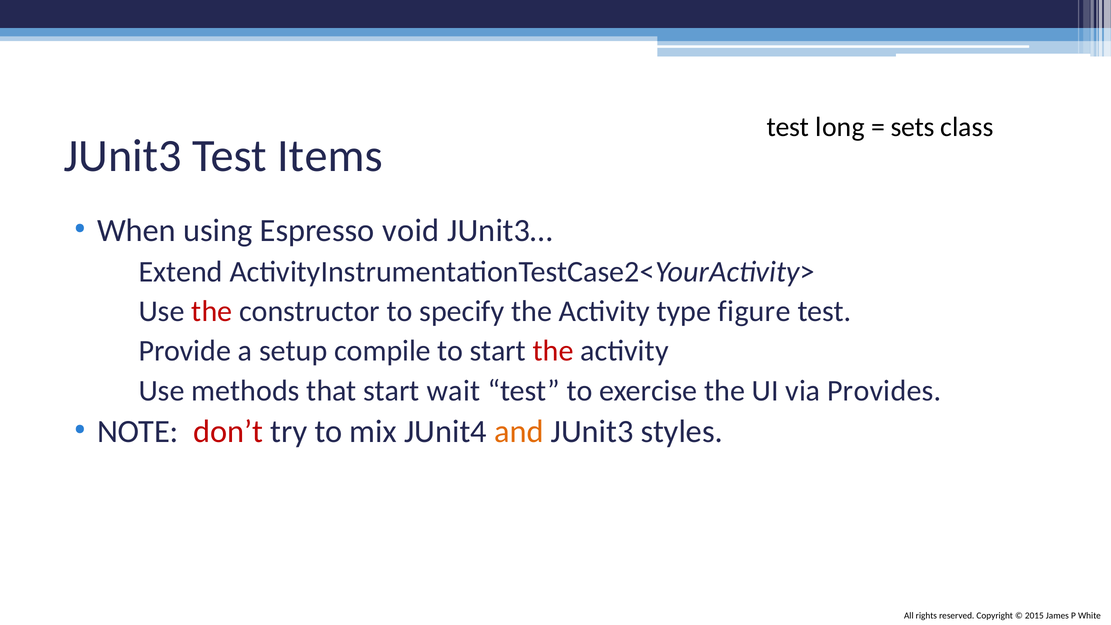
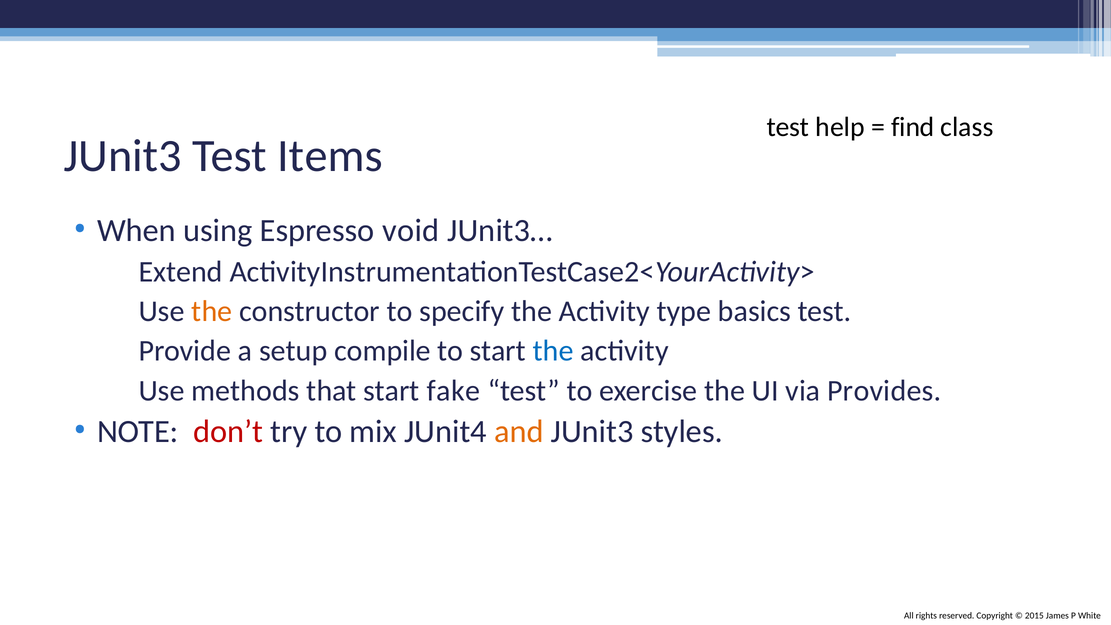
long: long -> help (840, 127)
sets: sets -> find (913, 127)
the colour: red -> orange (212, 311)
figure: figure -> basics (754, 311)
the colour: red -> blue (553, 351)
wait: wait -> fake (453, 391)
